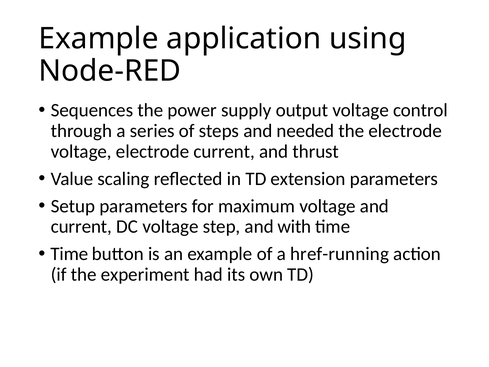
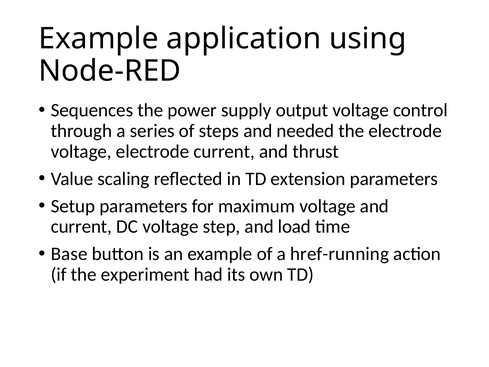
with: with -> load (294, 227)
Time: Time -> Base (69, 254)
